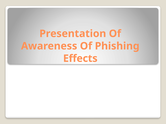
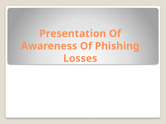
Effects: Effects -> Losses (80, 59)
